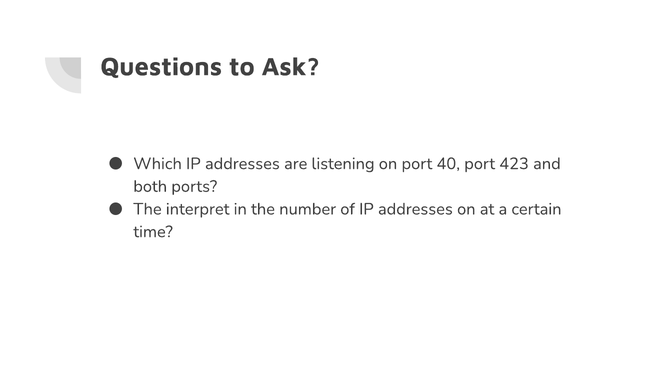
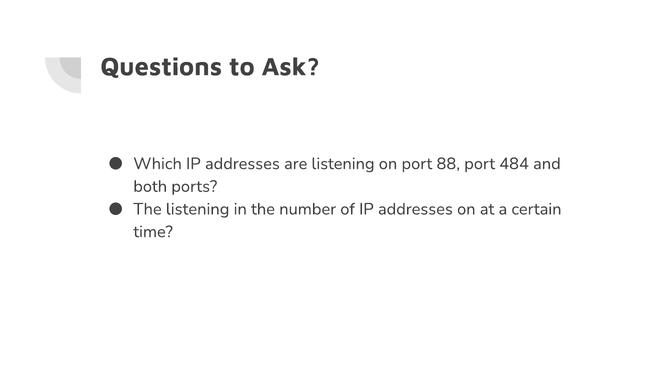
40: 40 -> 88 (448, 164)
423: 423 -> 484 (514, 164)
The interpret: interpret -> listening (198, 209)
